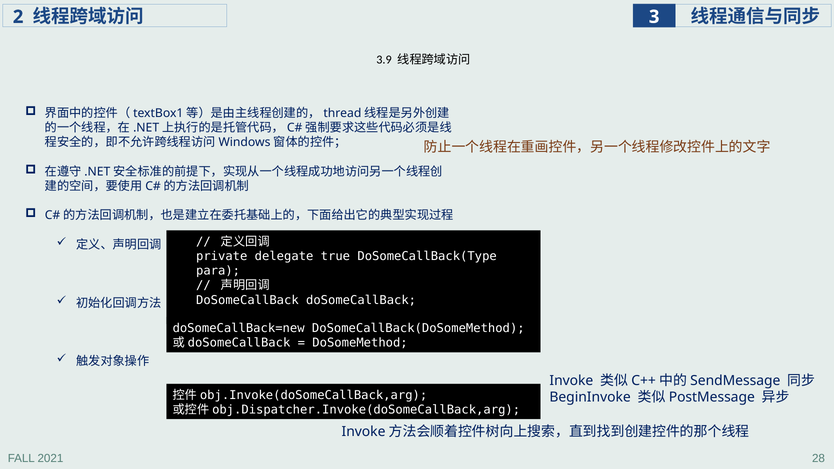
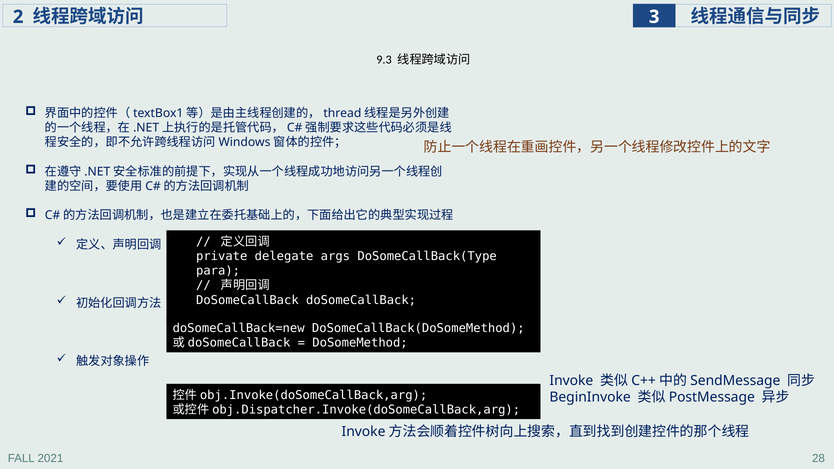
3.9: 3.9 -> 9.3 (384, 60)
true: true -> args (335, 256)
